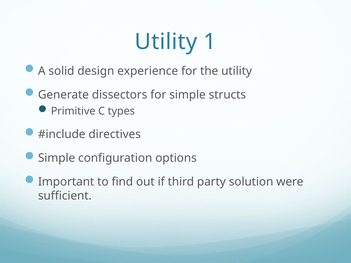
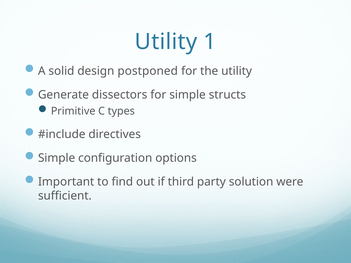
experience: experience -> postponed (148, 71)
